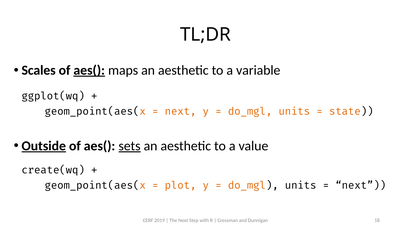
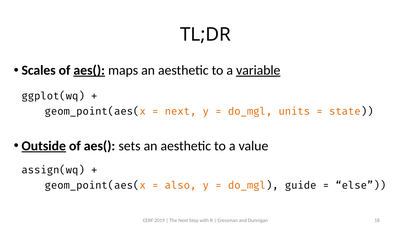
variable underline: none -> present (258, 70)
sets underline: present -> none (130, 146)
create(wq: create(wq -> assign(wq (53, 170)
plot: plot -> also (181, 186)
units: units -> guide (301, 186)
next: next -> else (361, 186)
